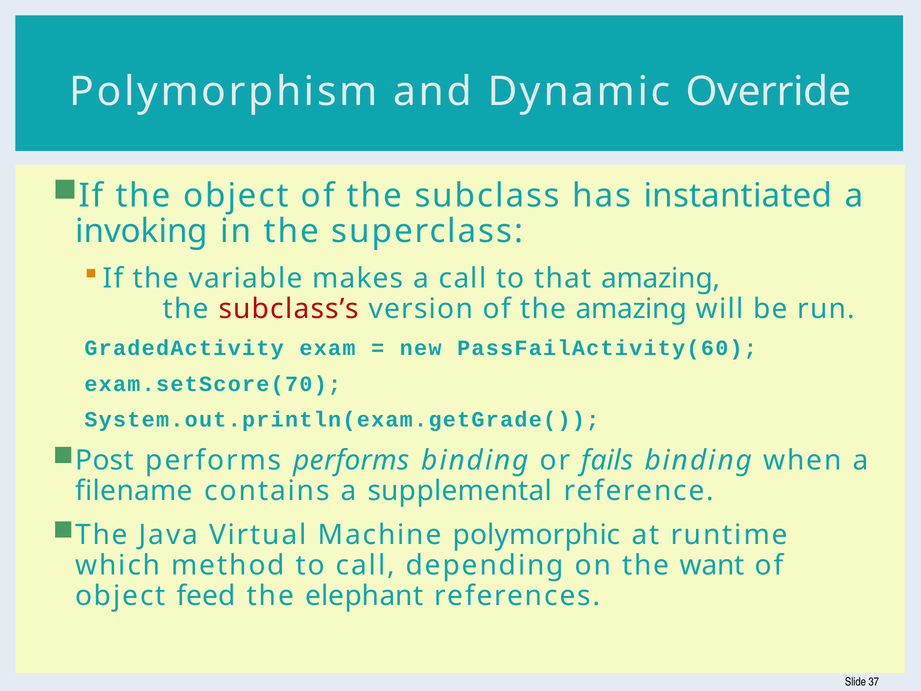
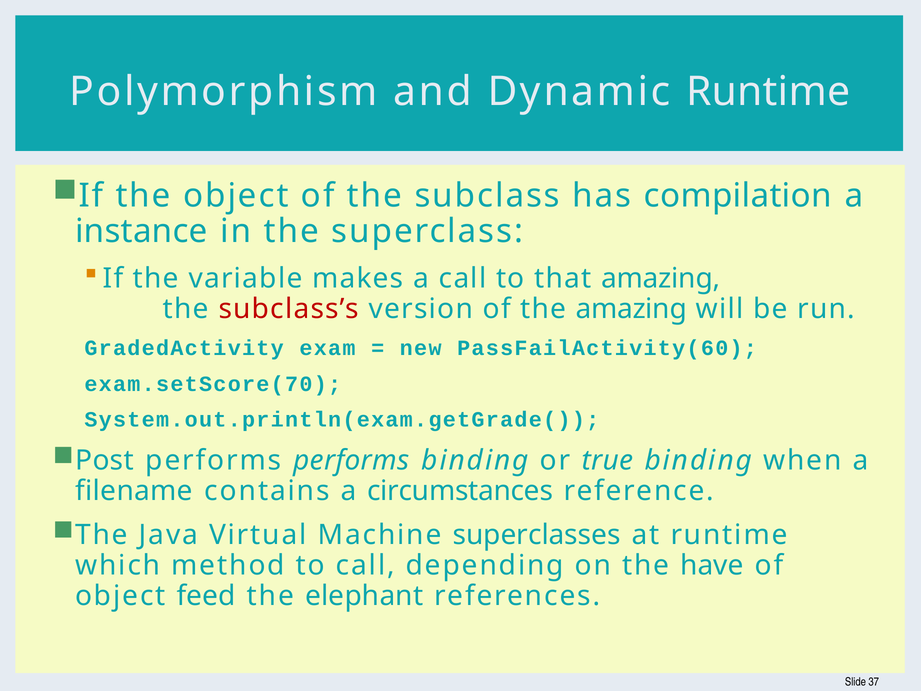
Dynamic Override: Override -> Runtime (768, 92)
instantiated: instantiated -> compilation (738, 195)
invoking: invoking -> instance (141, 231)
fails: fails -> true (607, 460)
supplemental: supplemental -> circumstances (460, 491)
polymorphic: polymorphic -> superclasses (537, 535)
want: want -> have (712, 565)
